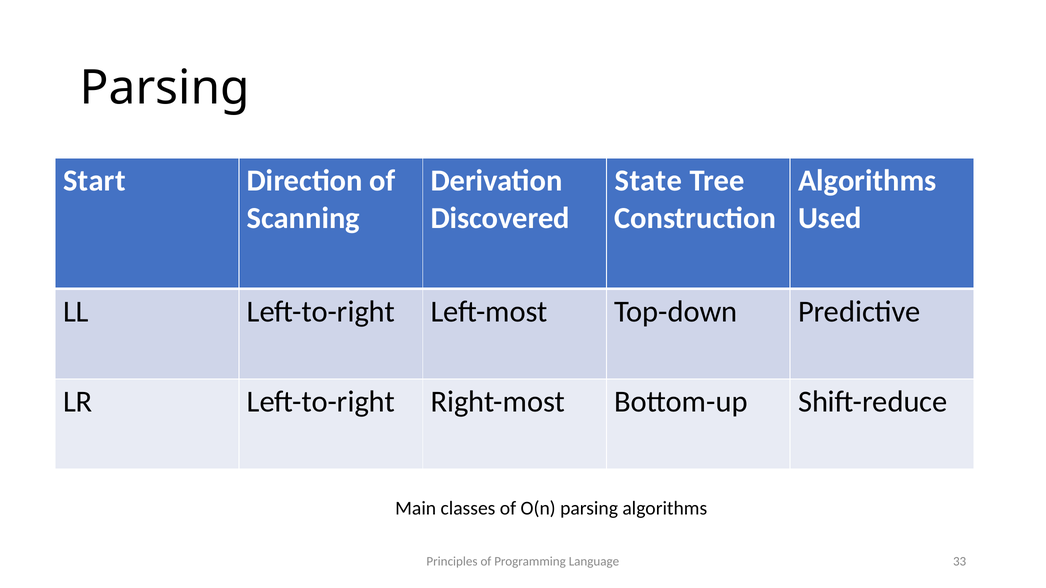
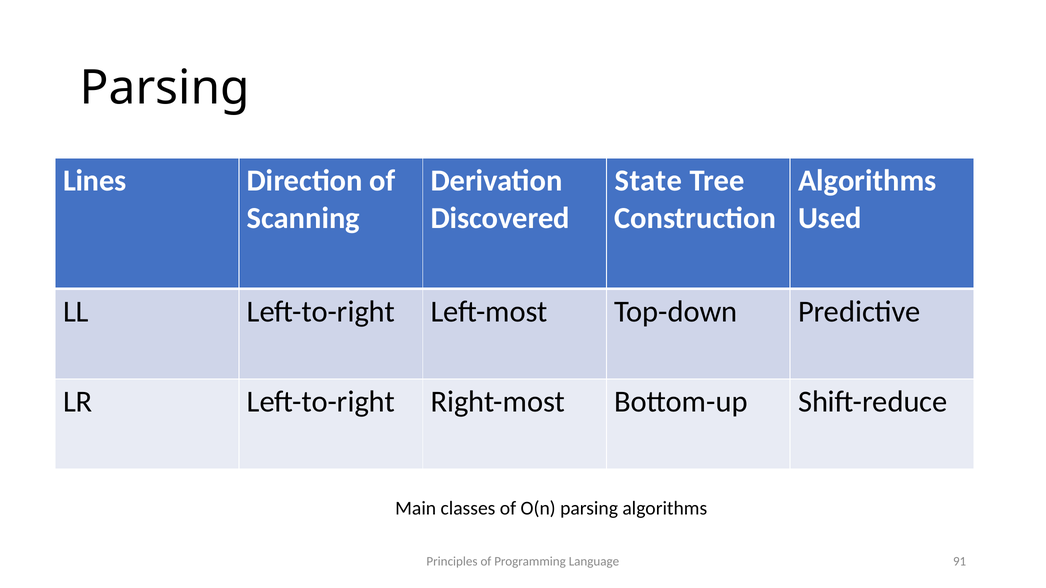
Start: Start -> Lines (95, 181)
33: 33 -> 91 (960, 562)
